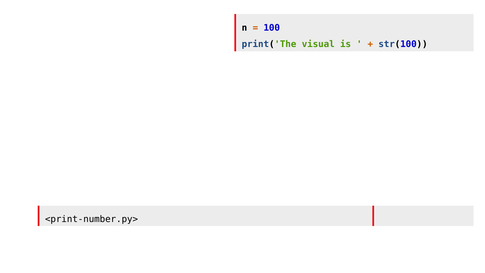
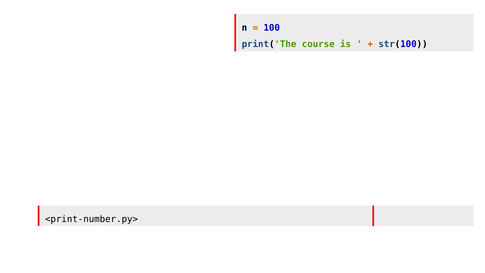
visual: visual -> course (318, 44)
